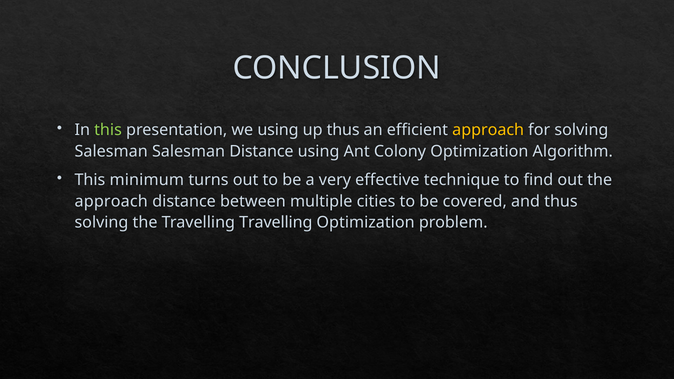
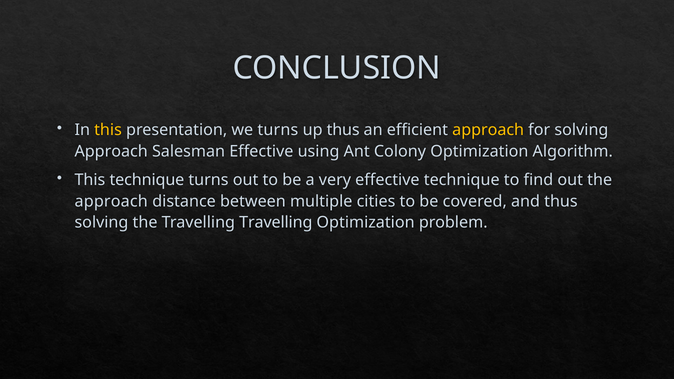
this colour: light green -> yellow (108, 130)
we using: using -> turns (278, 130)
Salesman: Salesman -> Approach (111, 151)
Salesman Distance: Distance -> Effective (261, 151)
This minimum: minimum -> technique (147, 180)
